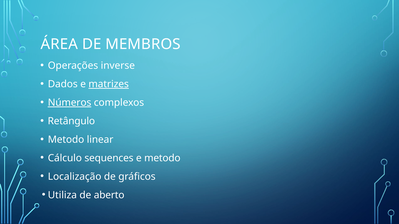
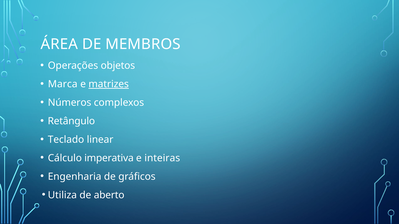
inverse: inverse -> objetos (118, 66)
Dados: Dados -> Marca (63, 84)
Números underline: present -> none (70, 103)
Metodo: Metodo -> Teclado (66, 140)
sequences: sequences -> imperativa (109, 158)
e metodo: metodo -> inteiras (162, 158)
Localização: Localização -> Engenharia (75, 177)
